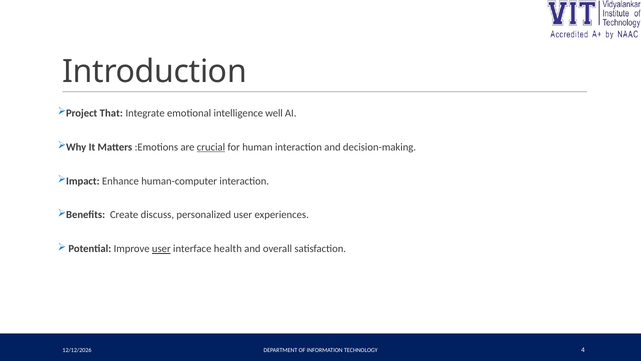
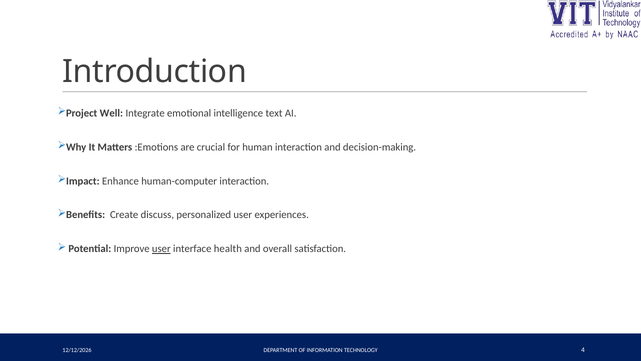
That: That -> Well (111, 113)
well: well -> text (274, 113)
crucial underline: present -> none (211, 147)
